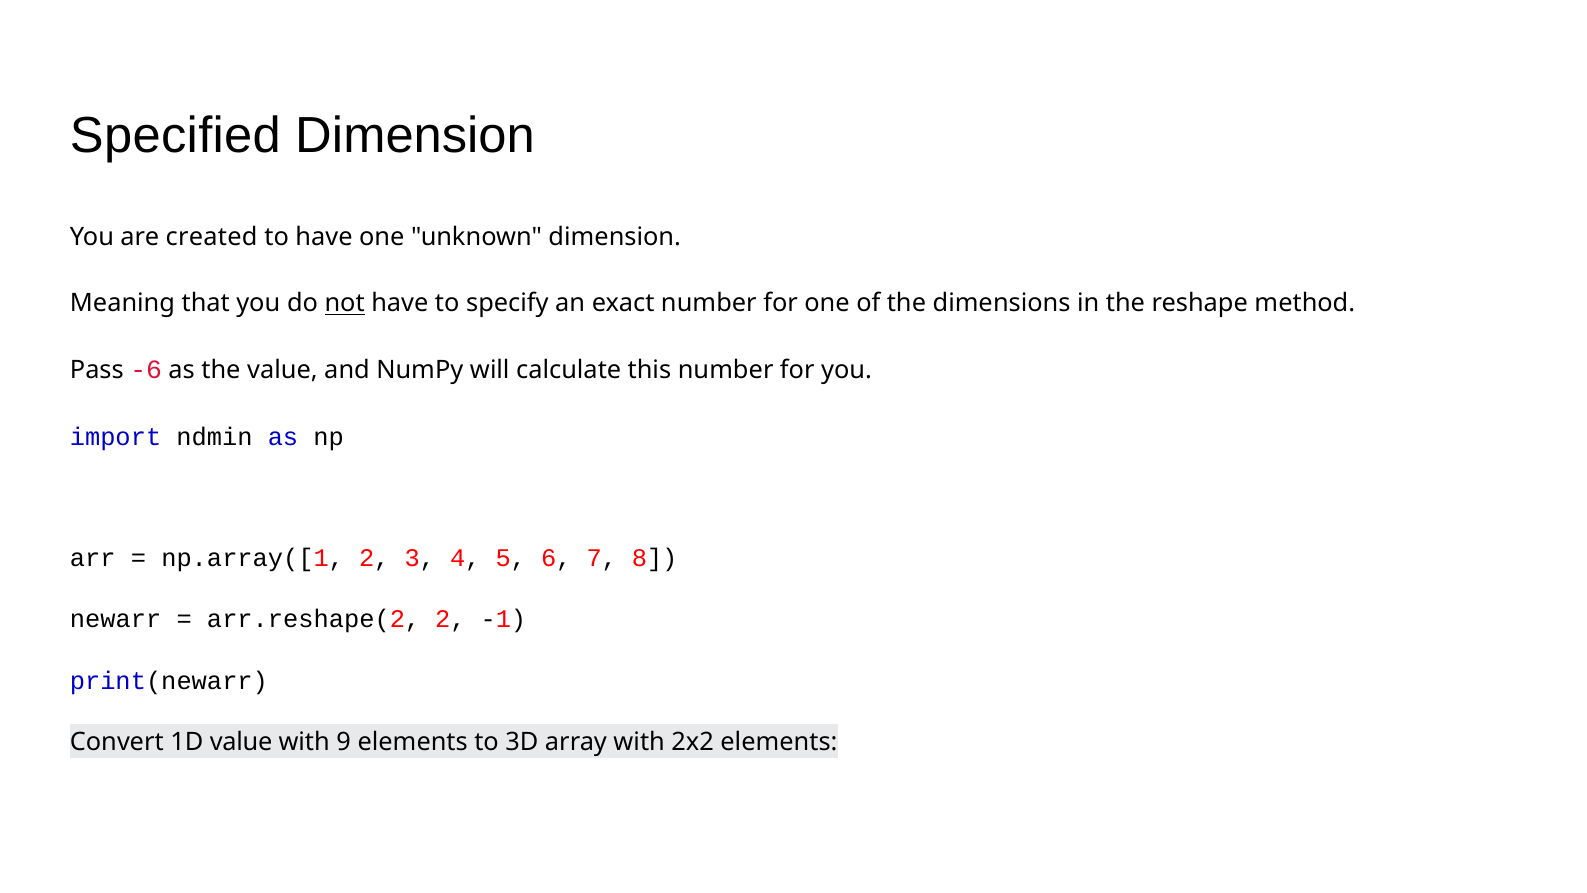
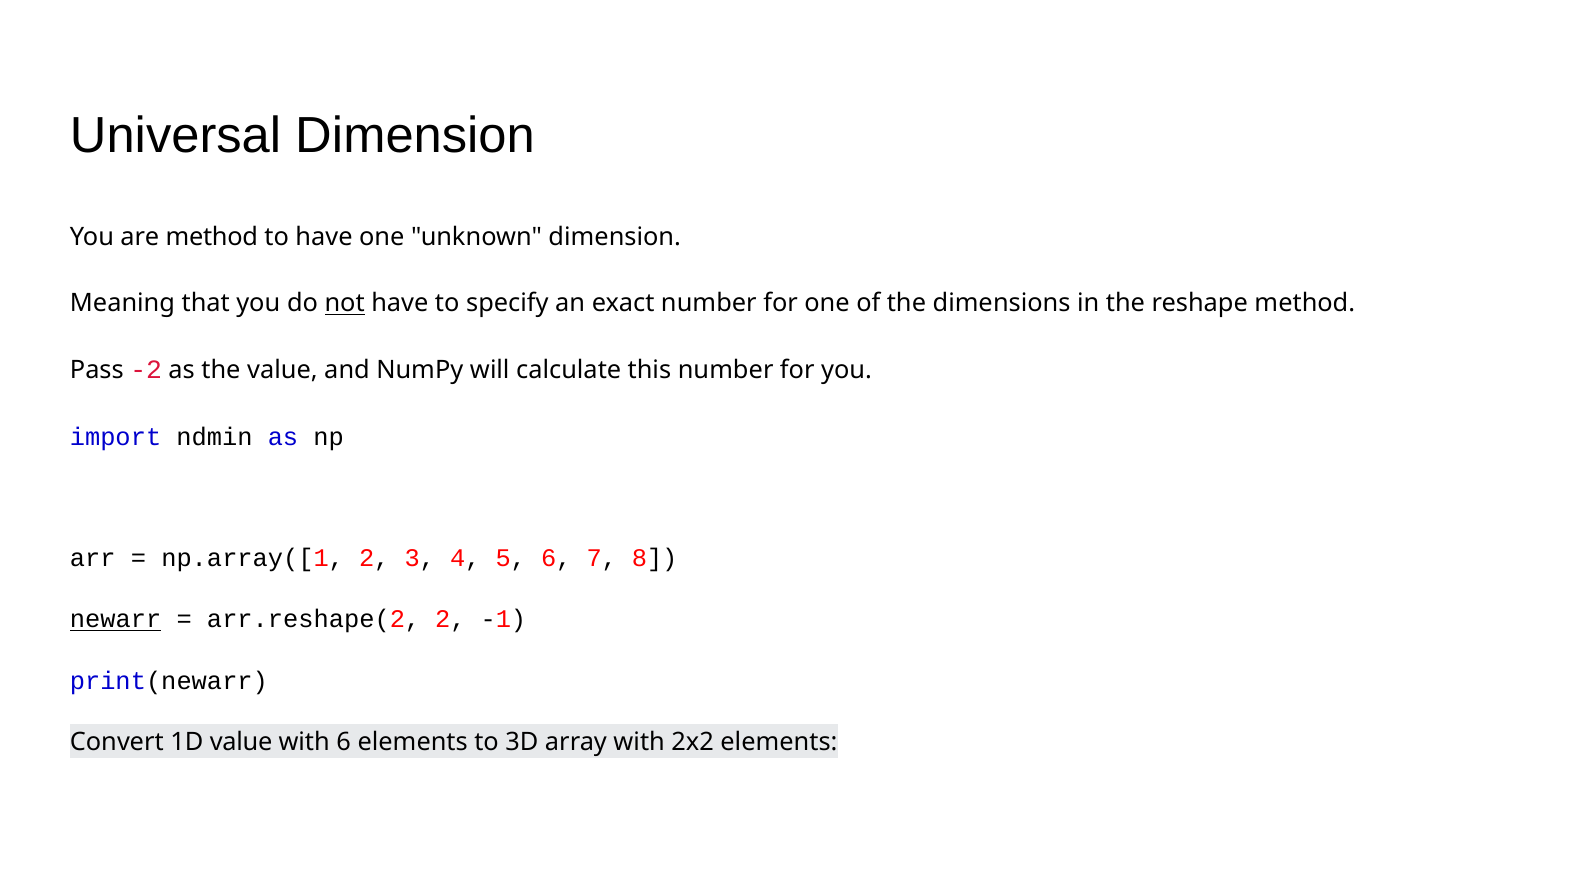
Specified: Specified -> Universal (176, 136)
are created: created -> method (212, 237)
-6: -6 -> -2 (146, 370)
newarr underline: none -> present (116, 619)
with 9: 9 -> 6 (344, 742)
